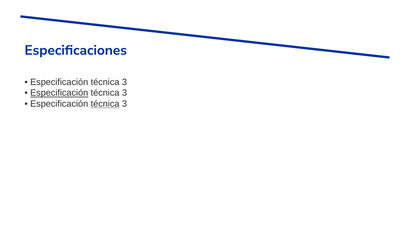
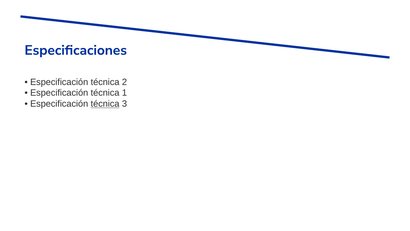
3: 3 -> 2 (124, 82)
Especificación underline: present -> none (59, 93)
3: 3 -> 1 (124, 93)
